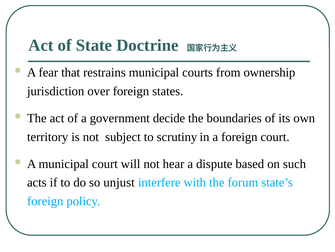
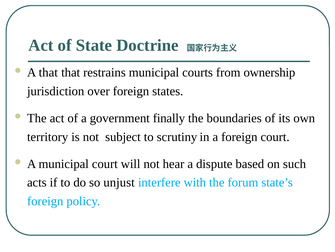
A fear: fear -> that (48, 72)
decide: decide -> finally (169, 118)
